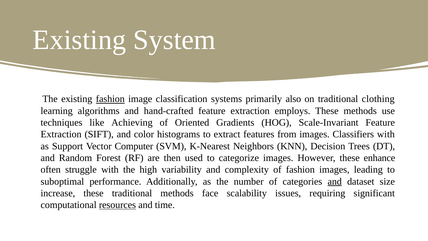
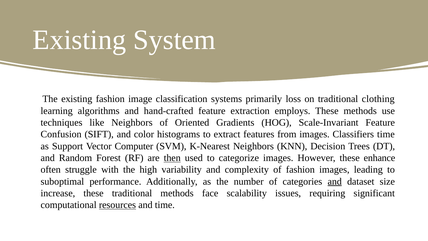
fashion underline: present -> none (110, 99)
also: also -> loss (293, 99)
like Achieving: Achieving -> Neighbors (132, 122)
Extraction: Extraction -> Confusion (61, 134)
Classifiers with: with -> time (386, 134)
then underline: none -> present (172, 158)
